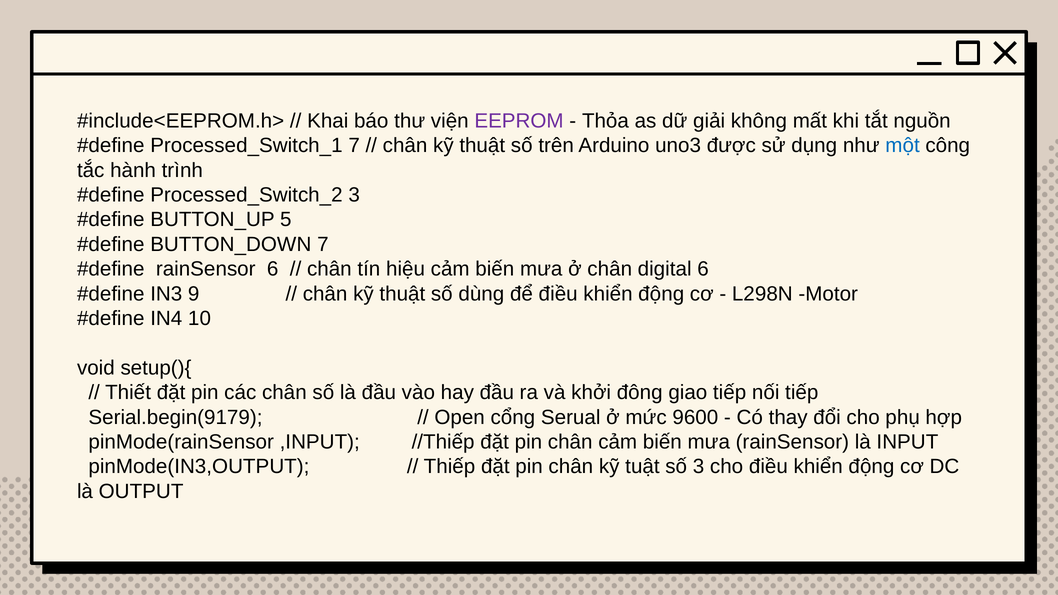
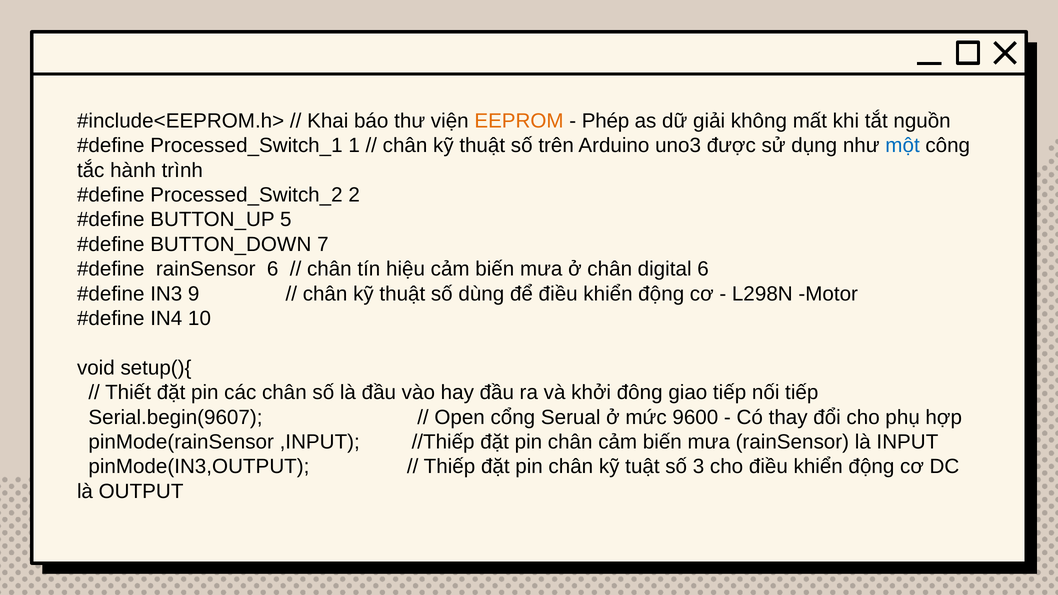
EEPROM colour: purple -> orange (519, 121)
Thỏa: Thỏa -> Phép (606, 121)
Processed_Switch_1 7: 7 -> 1 (354, 146)
Processed_Switch_2 3: 3 -> 2 (354, 195)
Serial.begin(9179: Serial.begin(9179 -> Serial.begin(9607 (175, 417)
